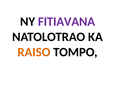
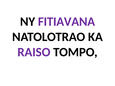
RAISO colour: orange -> purple (34, 52)
